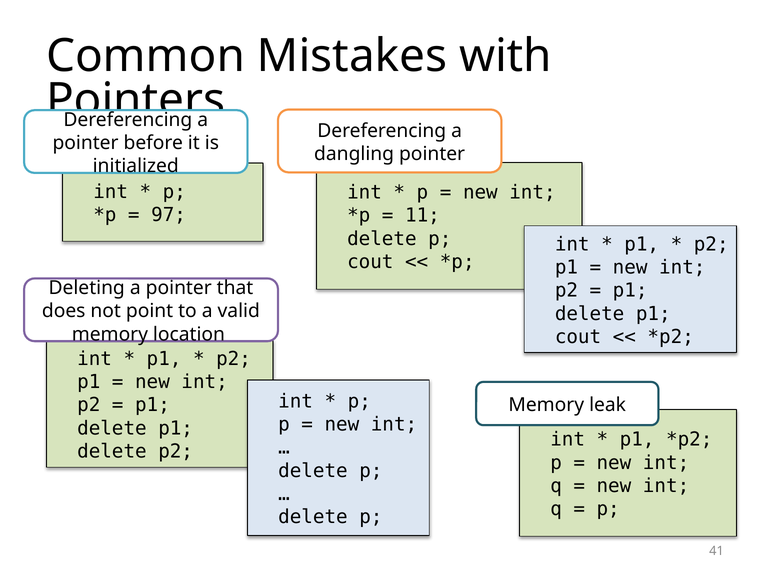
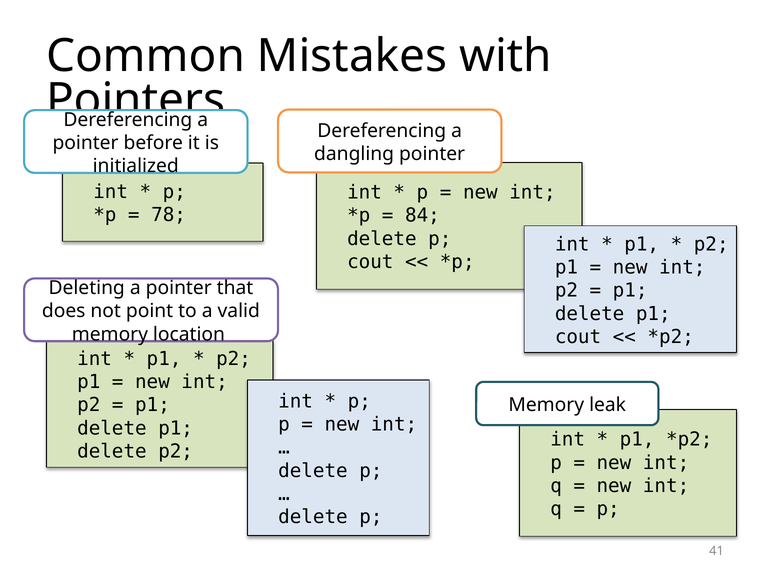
97: 97 -> 78 (169, 215)
11: 11 -> 84 (422, 215)
